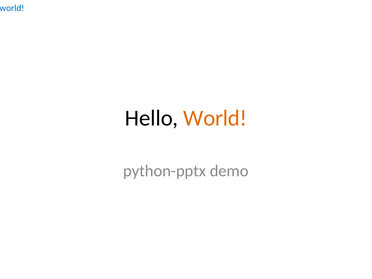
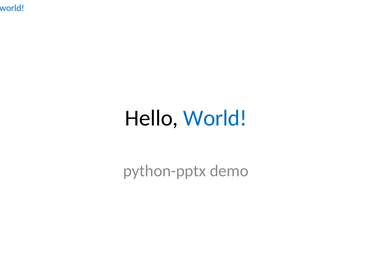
World colour: orange -> blue (215, 118)
